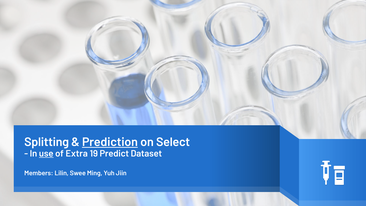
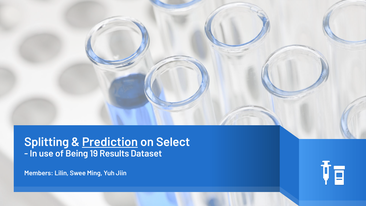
use underline: present -> none (46, 154)
Extra: Extra -> Being (77, 154)
Predict: Predict -> Results (114, 154)
